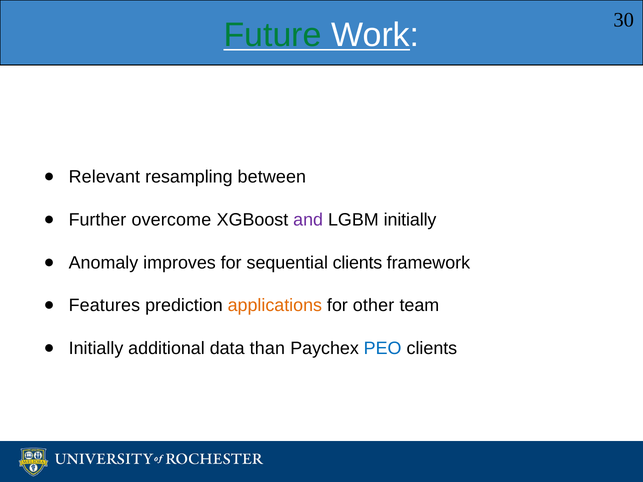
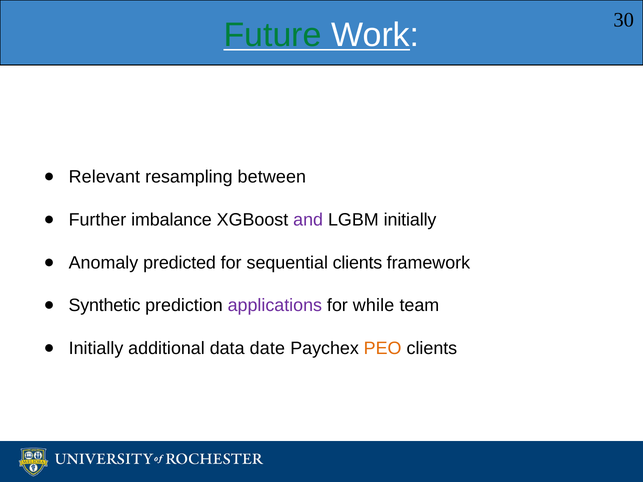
overcome: overcome -> imbalance (172, 220)
improves: improves -> predicted (180, 263)
Features: Features -> Synthetic (105, 306)
applications colour: orange -> purple (275, 306)
other: other -> while (374, 306)
than: than -> date (267, 349)
PEO colour: blue -> orange (383, 349)
